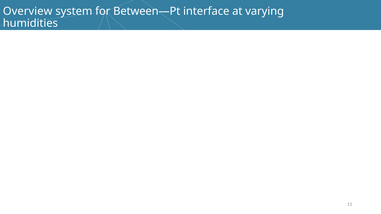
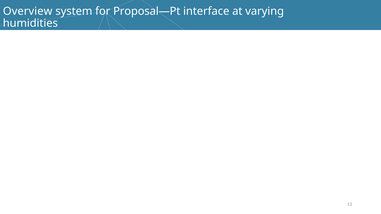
Between—Pt: Between—Pt -> Proposal—Pt (147, 11)
